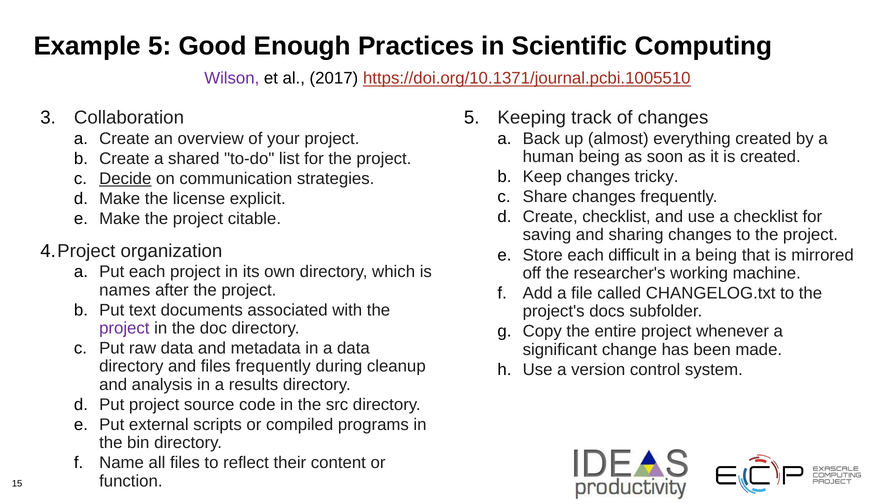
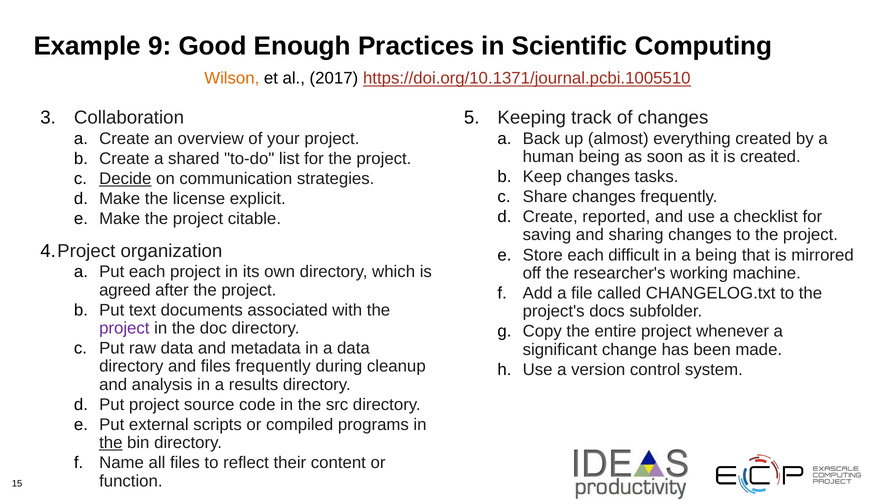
Example 5: 5 -> 9 (160, 46)
Wilson colour: purple -> orange (232, 78)
tricky: tricky -> tasks (657, 177)
Create checklist: checklist -> reported (616, 217)
names: names -> agreed (125, 290)
the underline: none -> present (111, 443)
